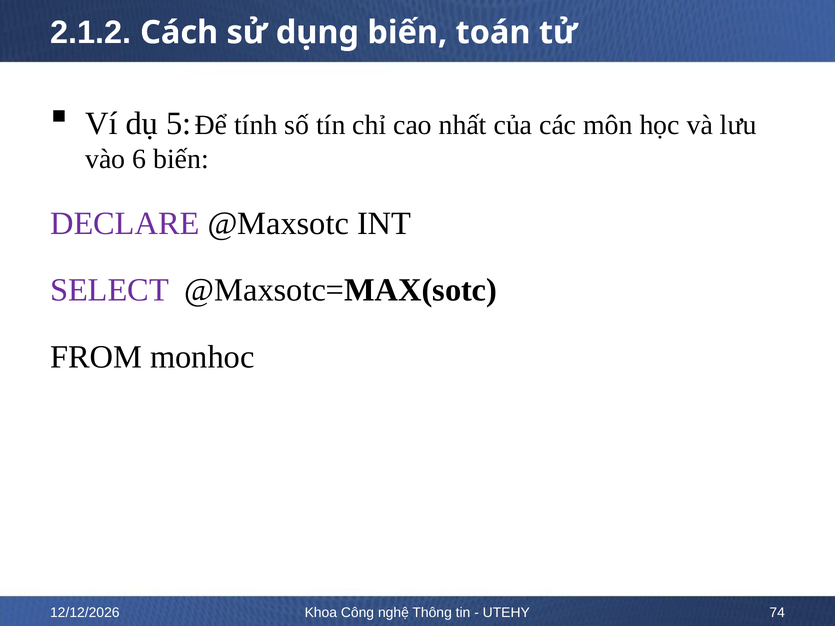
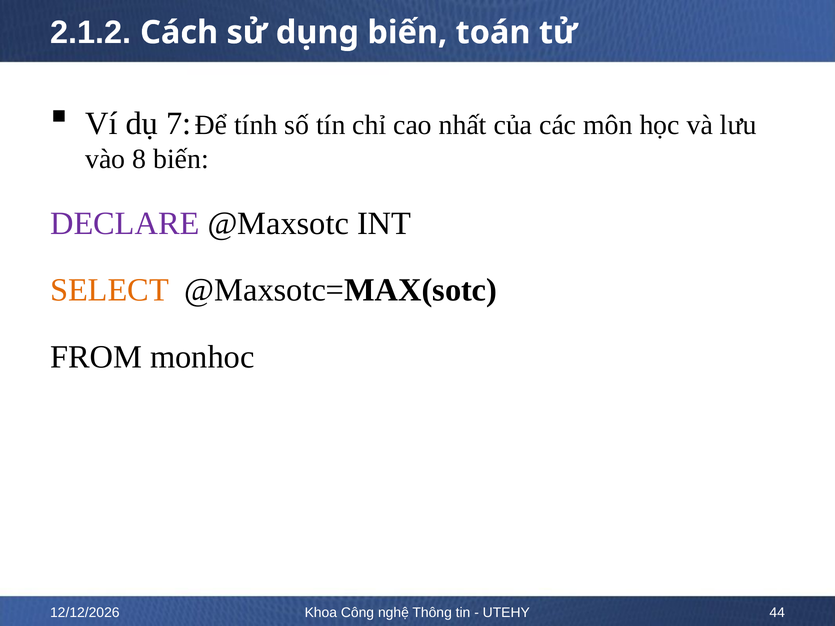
5: 5 -> 7 (179, 123)
6: 6 -> 8 (139, 159)
SELECT colour: purple -> orange (109, 290)
74: 74 -> 44 (777, 613)
